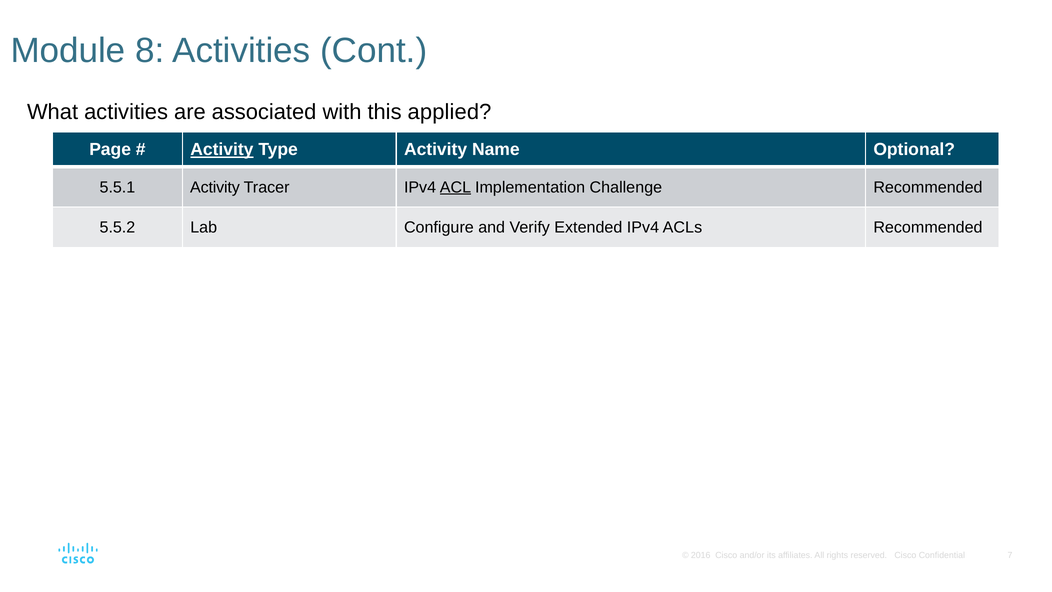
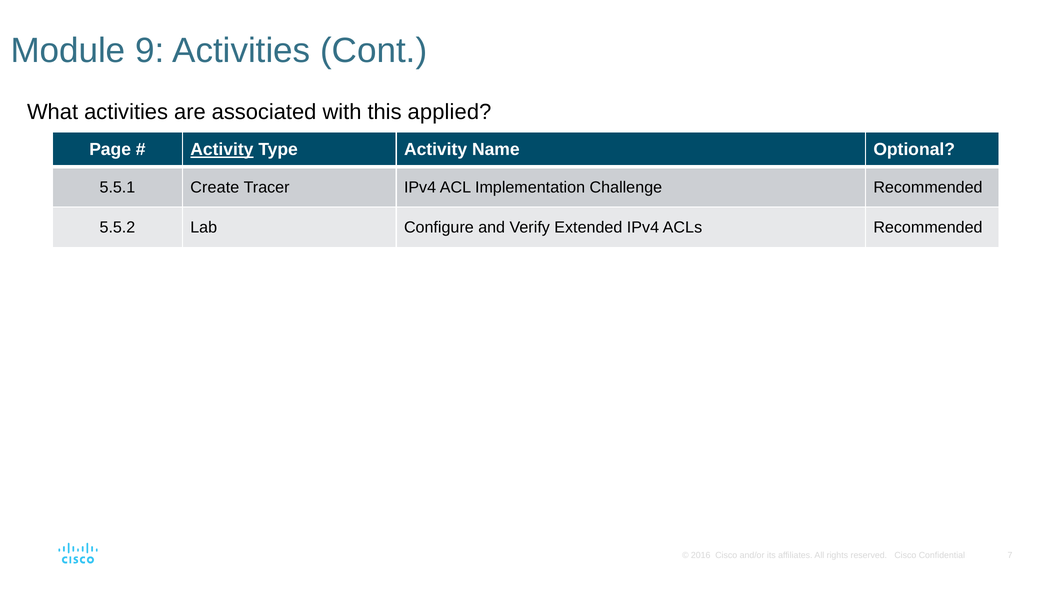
8: 8 -> 9 (150, 51)
5.5.1 Activity: Activity -> Create (215, 187)
ACL underline: present -> none (455, 187)
